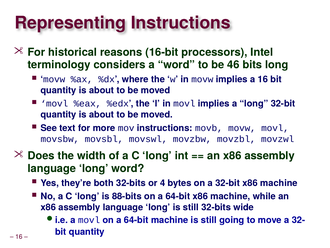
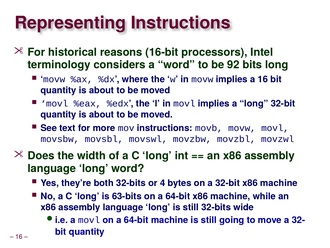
46: 46 -> 92 (233, 65)
88-bits: 88-bits -> 63-bits (127, 196)
